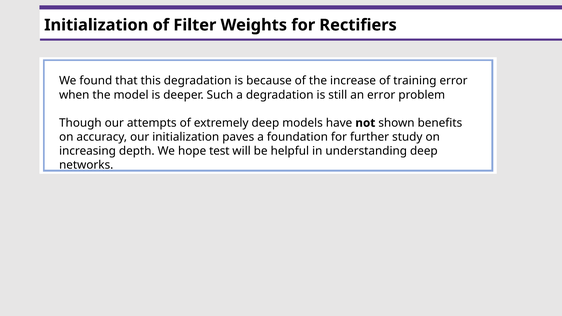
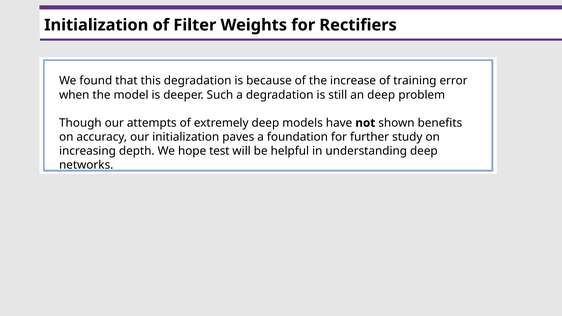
an error: error -> deep (381, 95)
